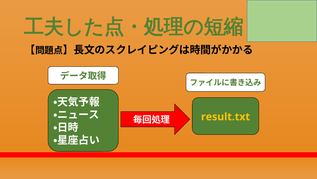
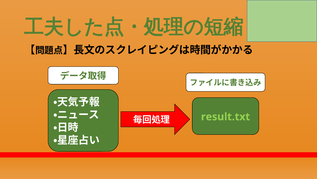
result.txt colour: yellow -> light green (226, 116)
